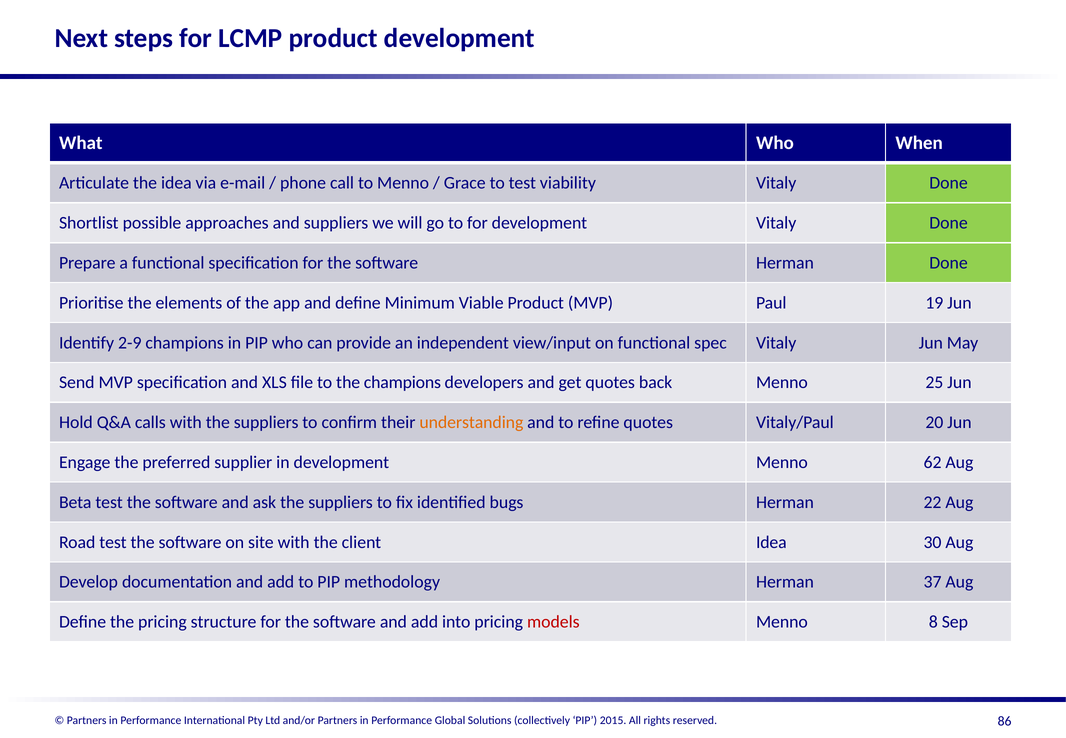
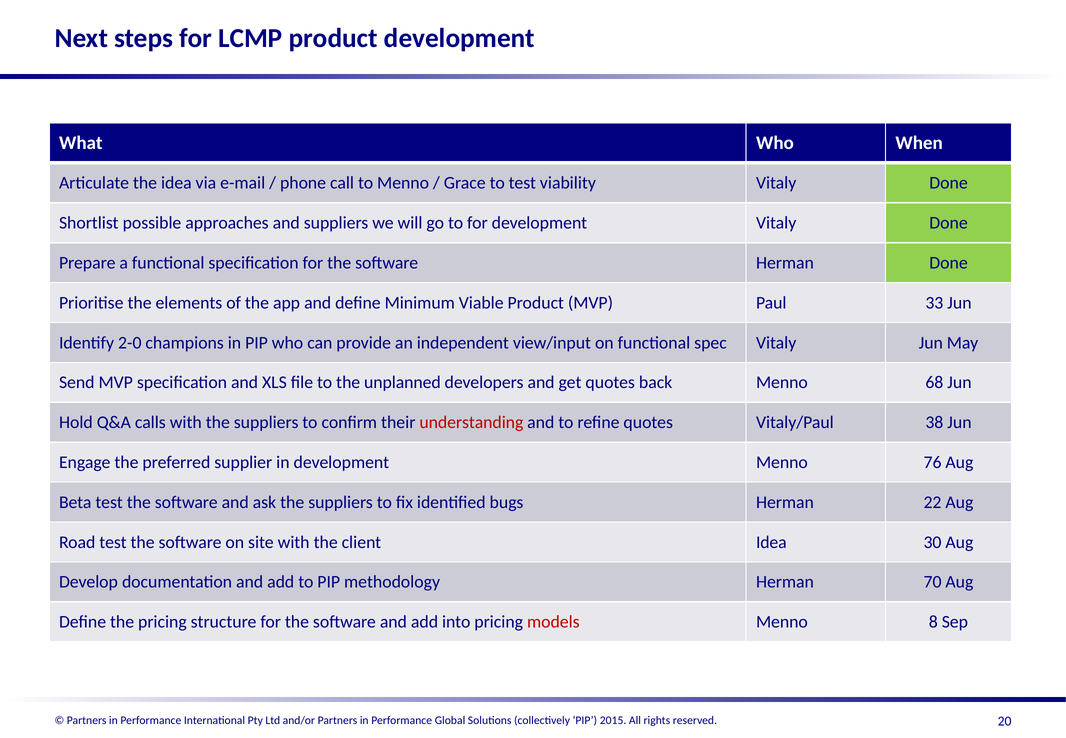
19: 19 -> 33 (934, 303)
2-9: 2-9 -> 2-0 (130, 343)
the champions: champions -> unplanned (402, 383)
25: 25 -> 68 (934, 383)
understanding colour: orange -> red (471, 422)
20: 20 -> 38 (934, 422)
62: 62 -> 76 (933, 462)
37: 37 -> 70 (933, 582)
86: 86 -> 20 (1005, 721)
